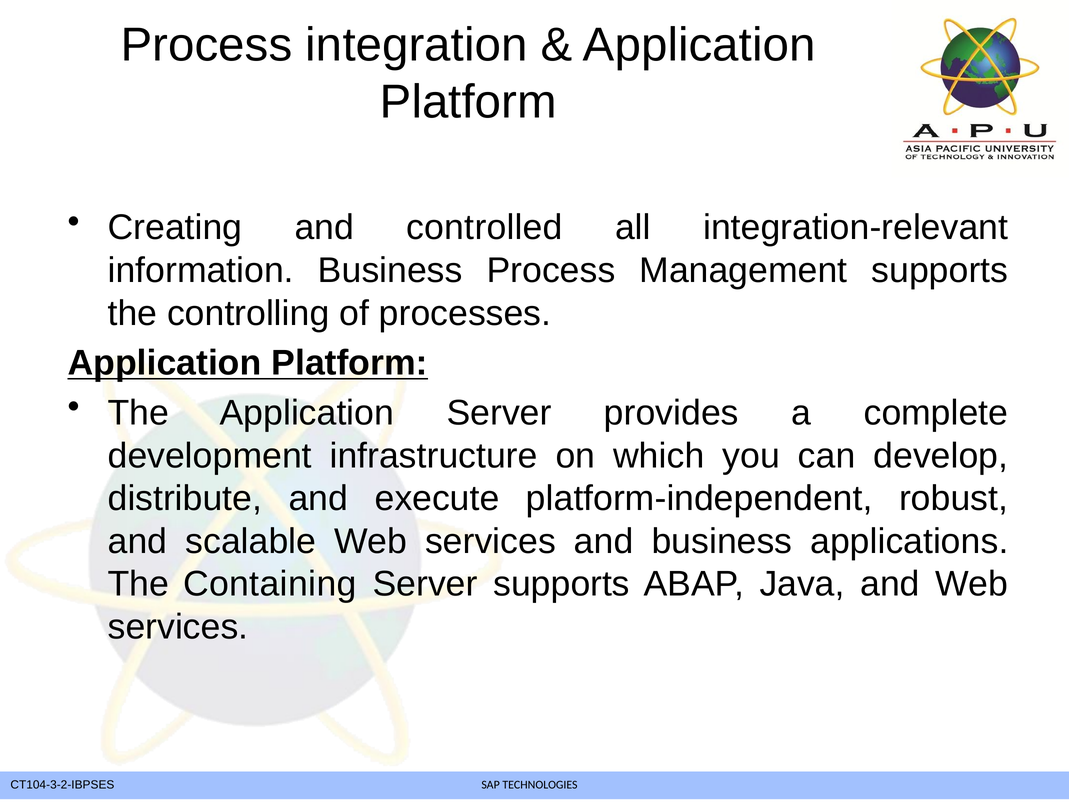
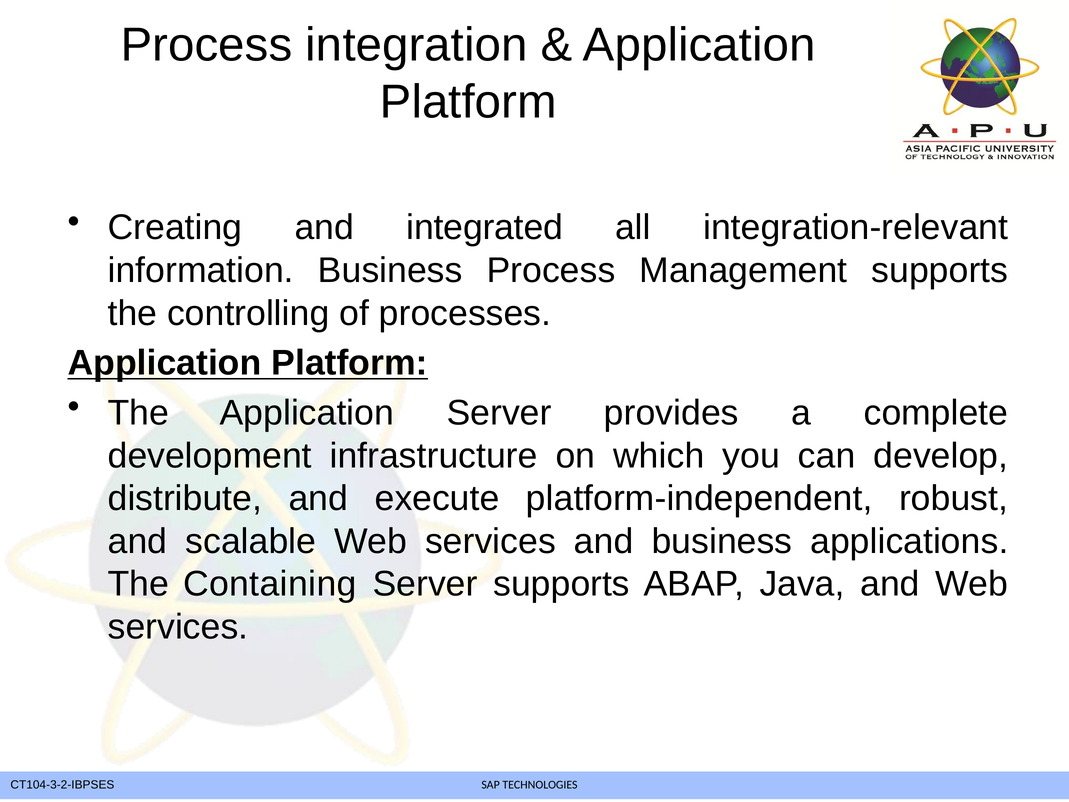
controlled: controlled -> integrated (485, 228)
